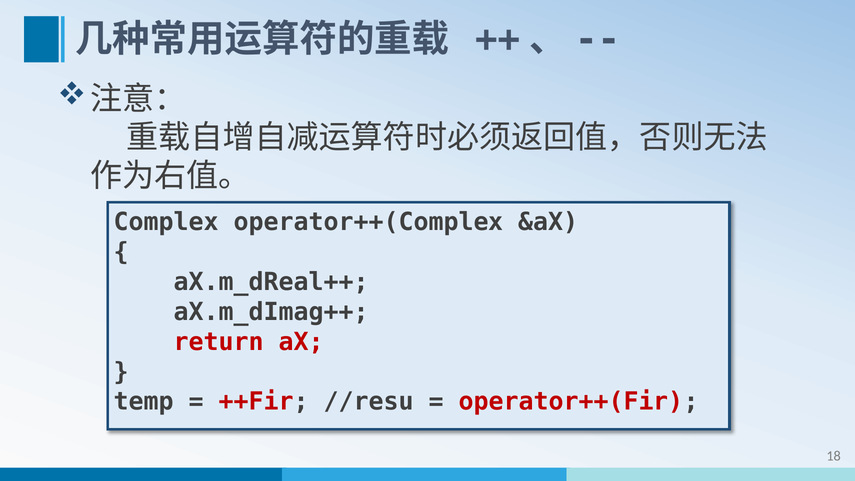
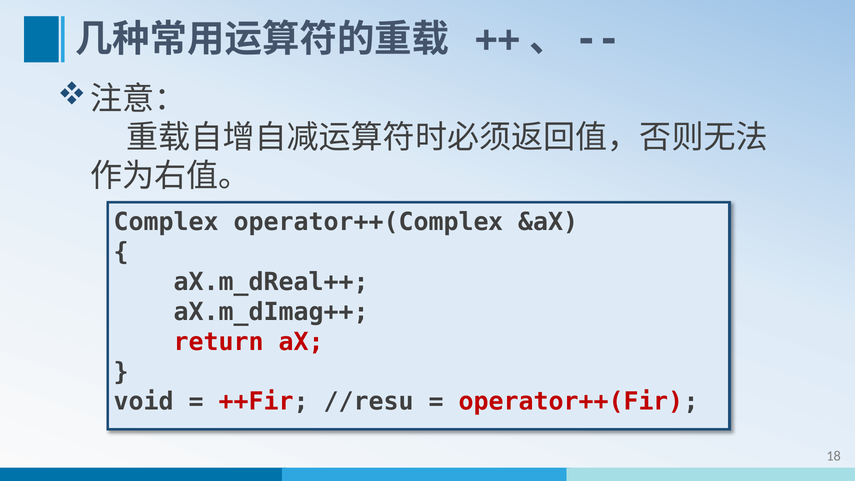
temp: temp -> void (144, 402)
